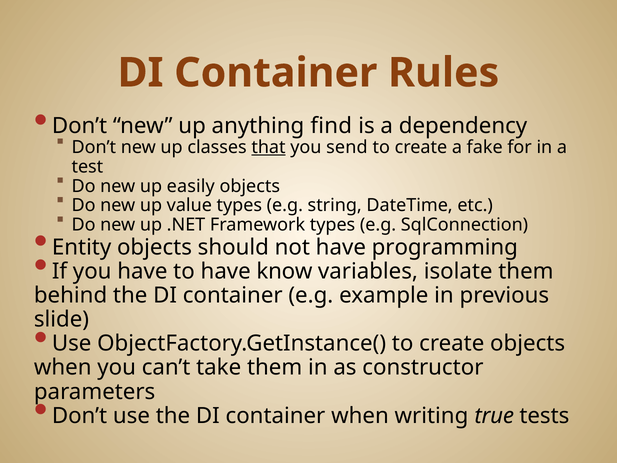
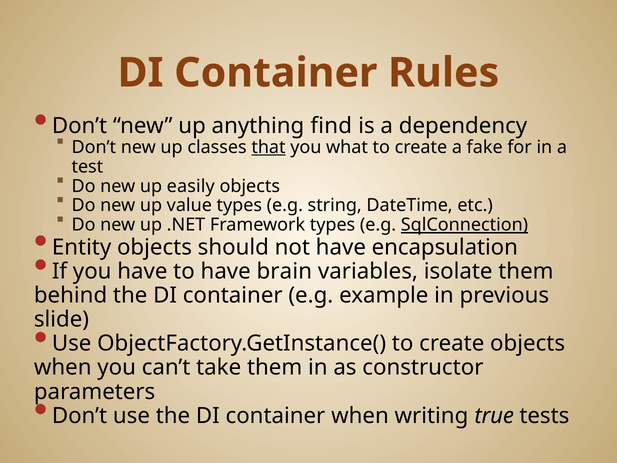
send: send -> what (347, 147)
SqlConnection underline: none -> present (465, 225)
programming: programming -> encapsulation (445, 247)
know: know -> brain (284, 271)
